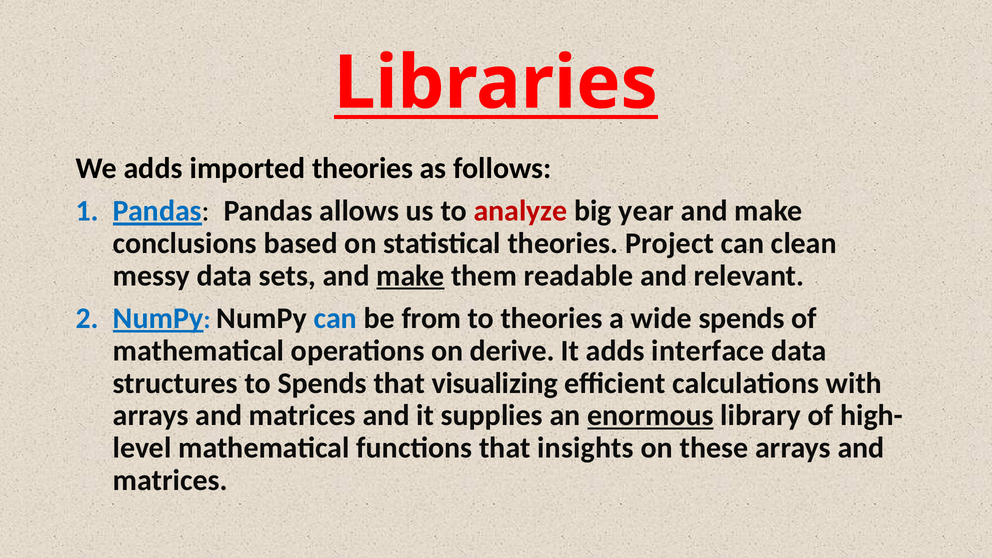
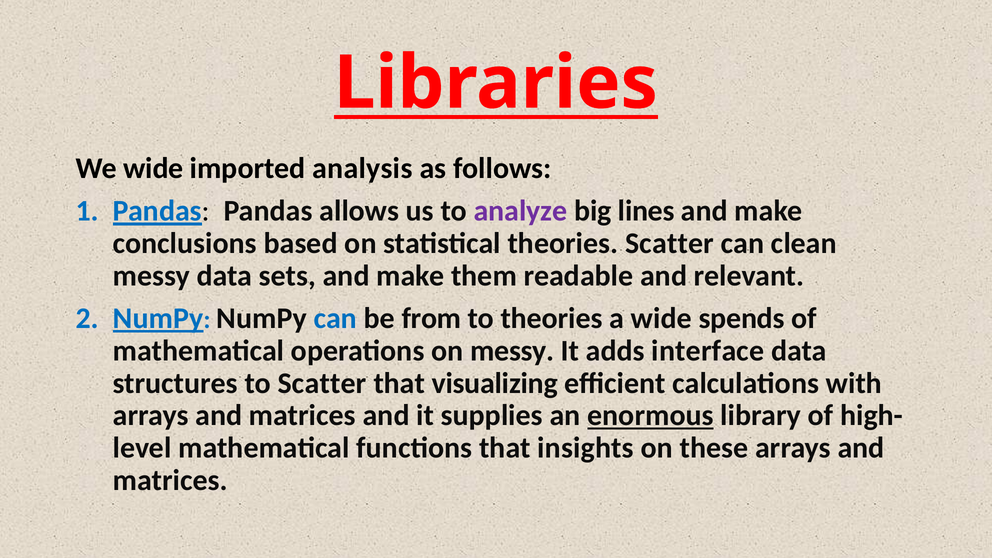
We adds: adds -> wide (153, 168)
imported theories: theories -> analysis (362, 168)
analyze colour: red -> purple (520, 211)
year: year -> lines (646, 211)
theories Project: Project -> Scatter (670, 243)
make underline: present -> none (410, 276)
on derive: derive -> messy (512, 351)
to Spends: Spends -> Scatter (322, 383)
